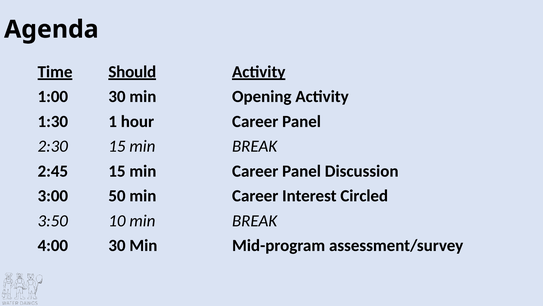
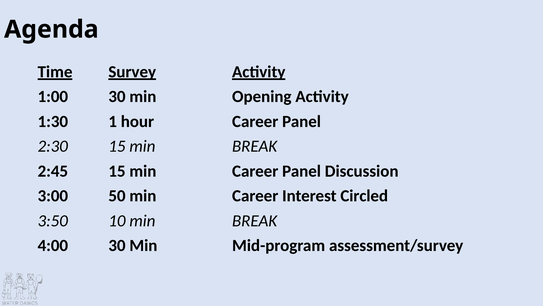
Should: Should -> Survey (132, 72)
